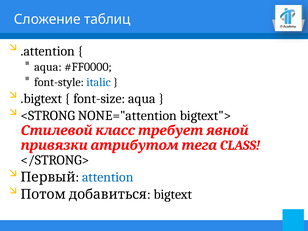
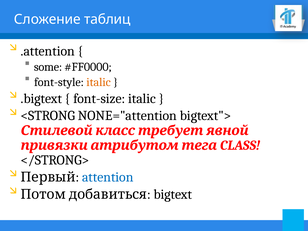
aqua: aqua -> some (48, 67)
italic colour: blue -> orange (99, 82)
font-size aqua: aqua -> italic (142, 99)
